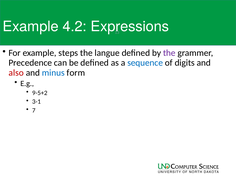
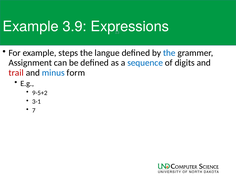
4.2: 4.2 -> 3.9 (75, 26)
the colour: purple -> blue (169, 53)
Precedence: Precedence -> Assignment (30, 63)
also: also -> trail (16, 73)
